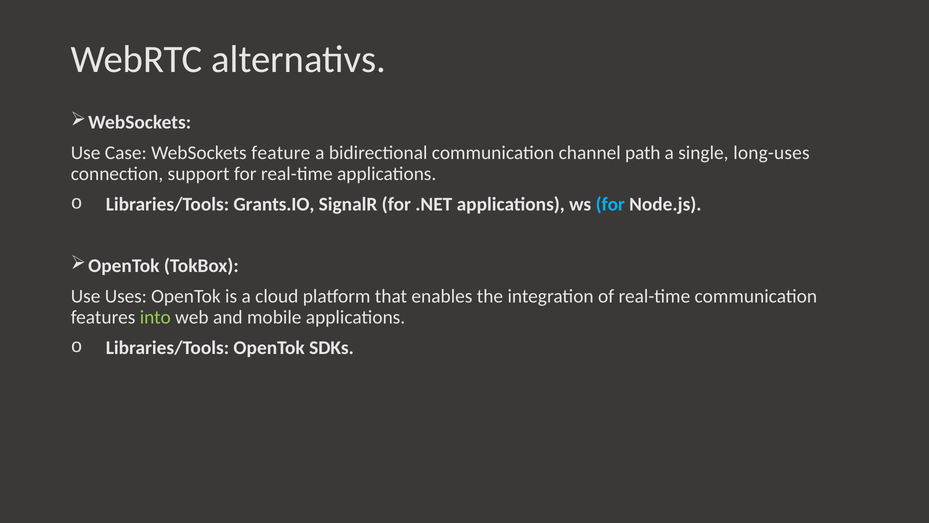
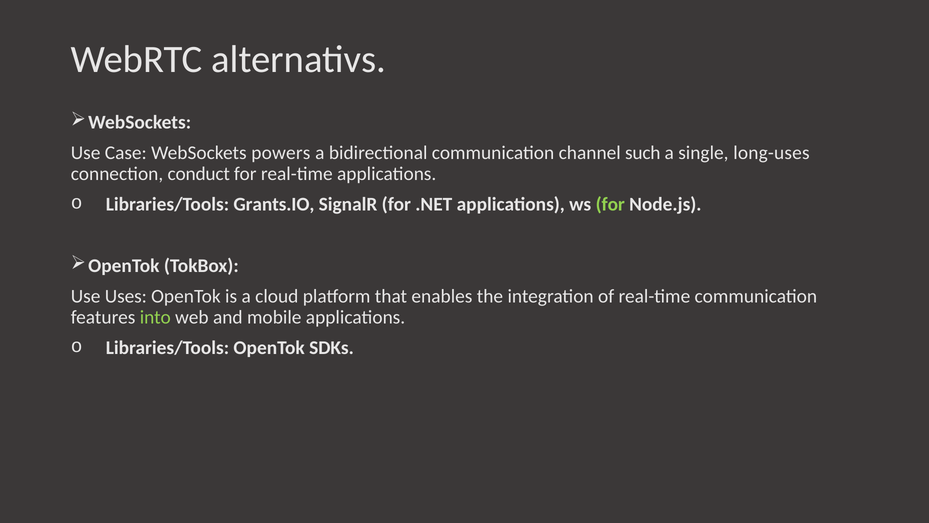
feature: feature -> powers (281, 153)
path: path -> such (643, 153)
support: support -> conduct (199, 174)
for colour: light blue -> light green (610, 204)
